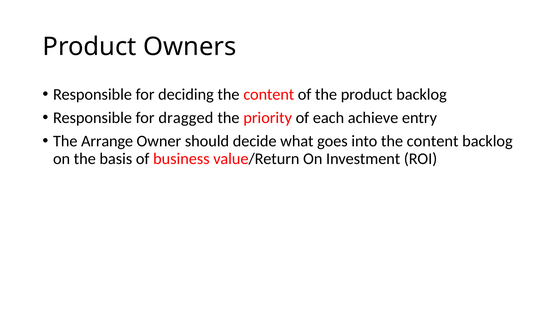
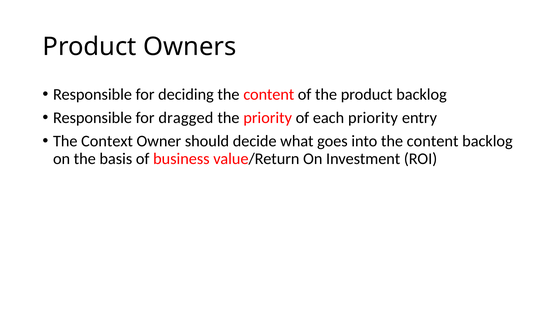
each achieve: achieve -> priority (373, 118)
Arrange: Arrange -> Context (107, 141)
